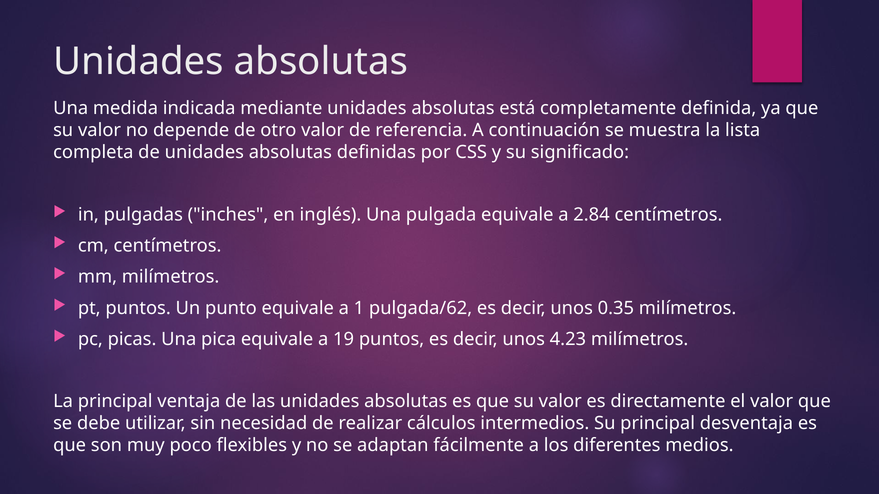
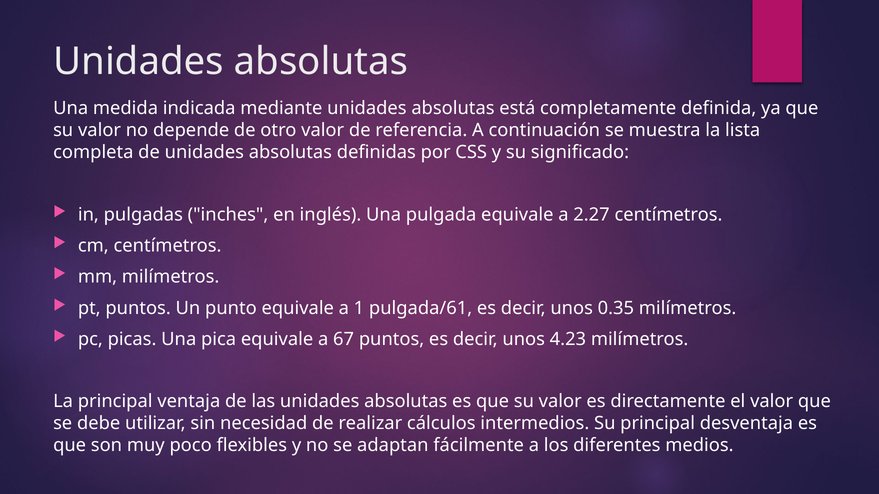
2.84: 2.84 -> 2.27 (592, 215)
pulgada/62: pulgada/62 -> pulgada/61 (421, 308)
19: 19 -> 67 (344, 339)
